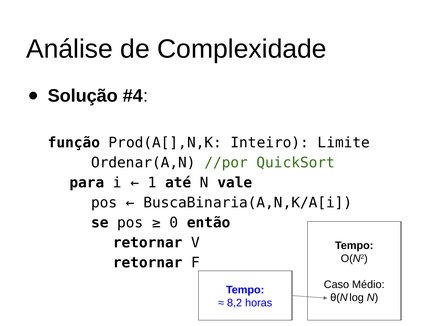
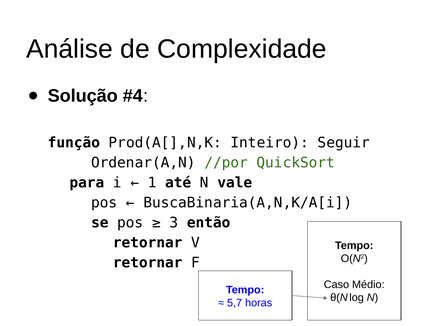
Limite: Limite -> Seguir (344, 142)
0: 0 -> 3 (174, 222)
8,2: 8,2 -> 5,7 (235, 302)
